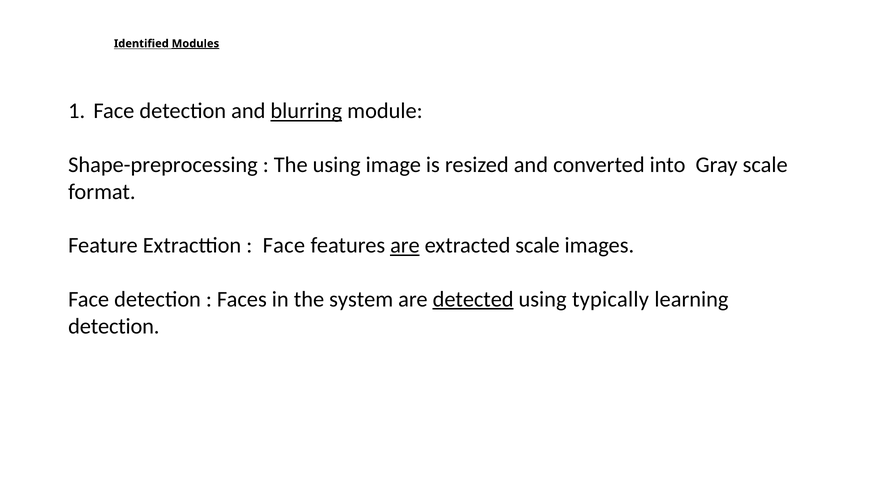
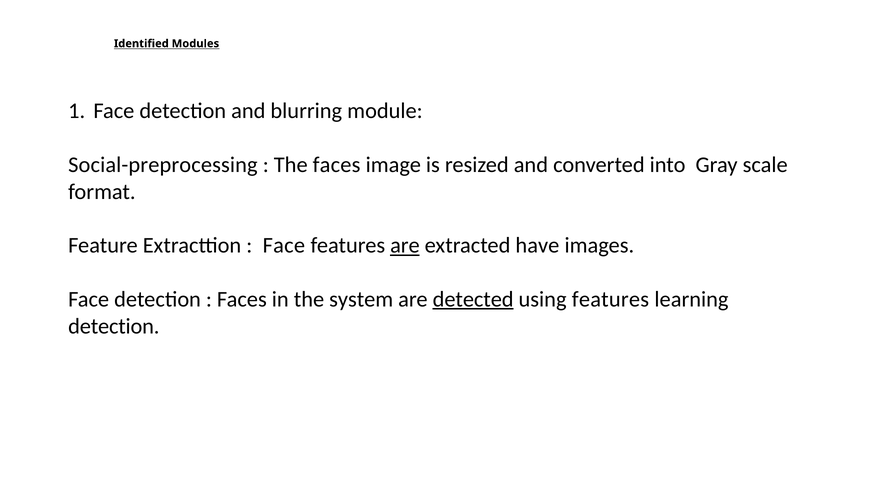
Modules underline: present -> none (195, 44)
blurring underline: present -> none (306, 111)
Shape-preprocessing: Shape-preprocessing -> Social-preprocessing (163, 165)
The using: using -> faces (337, 165)
extracted scale: scale -> have (537, 246)
using typically: typically -> features (610, 299)
